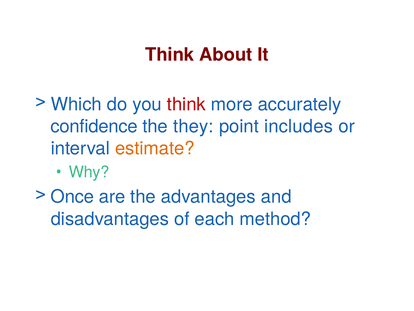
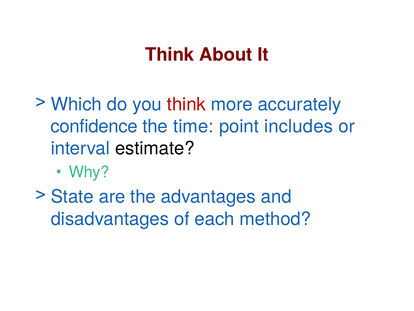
they: they -> time (193, 126)
estimate colour: orange -> black (155, 148)
Once: Once -> State (72, 197)
